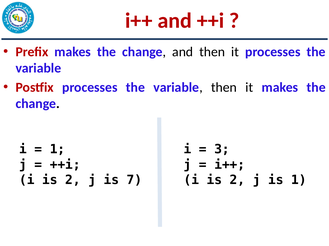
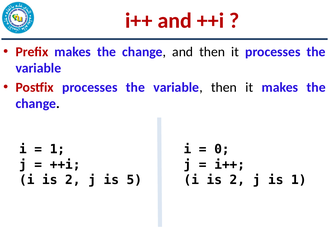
3: 3 -> 0 (222, 150)
7: 7 -> 5 (134, 180)
